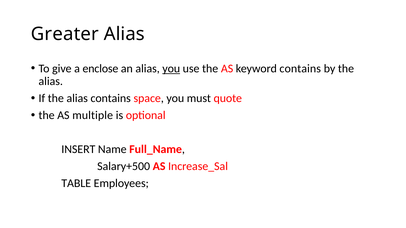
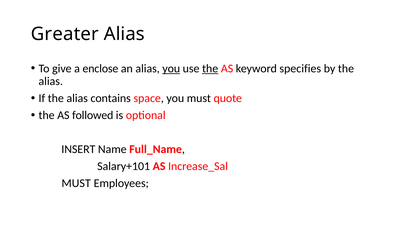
the underline: none -> present (210, 69)
keyword contains: contains -> specifies (300, 69)
multiple: multiple -> followed (93, 115)
Salary+500: Salary+500 -> Salary+101 (124, 167)
TABLE: TABLE -> MUST (76, 184)
